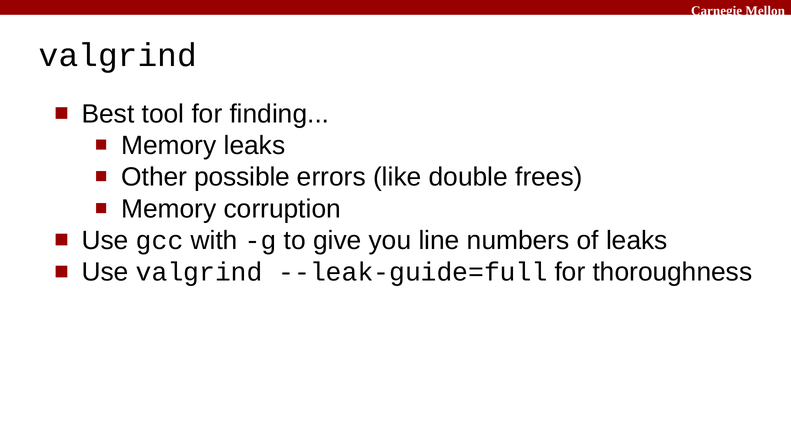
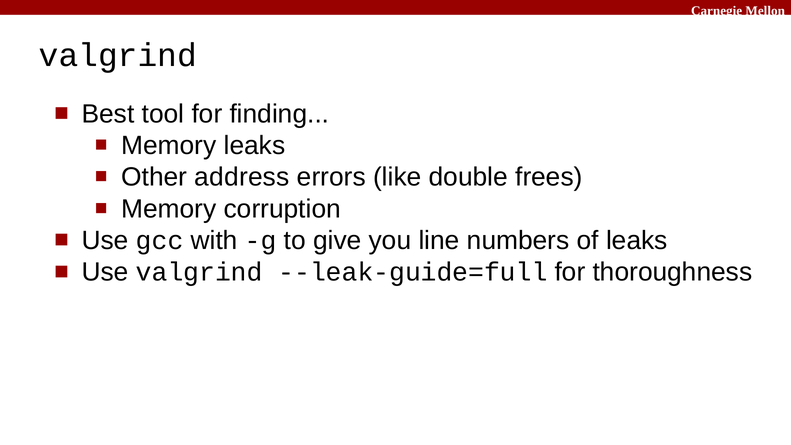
possible: possible -> address (242, 177)
